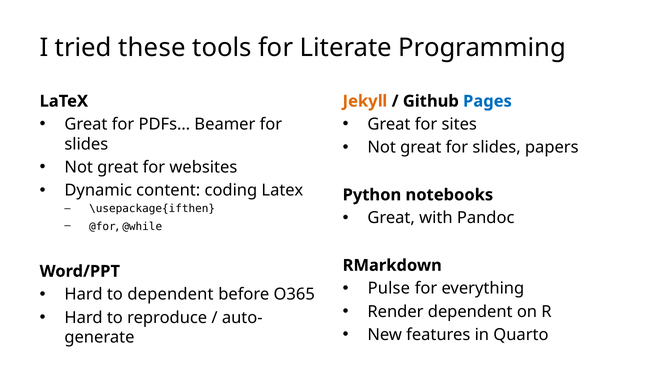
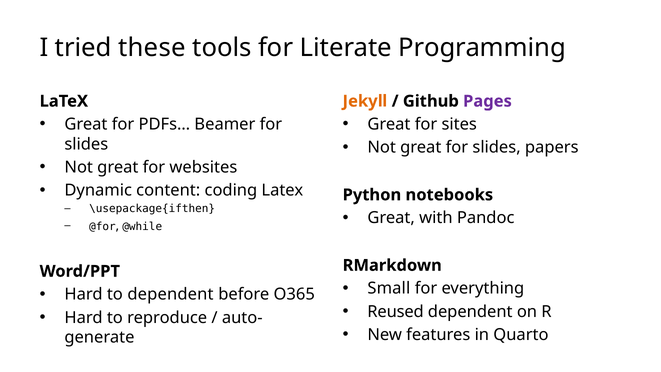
Pages colour: blue -> purple (487, 101)
Pulse: Pulse -> Small (389, 288)
Render: Render -> Reused (396, 312)
